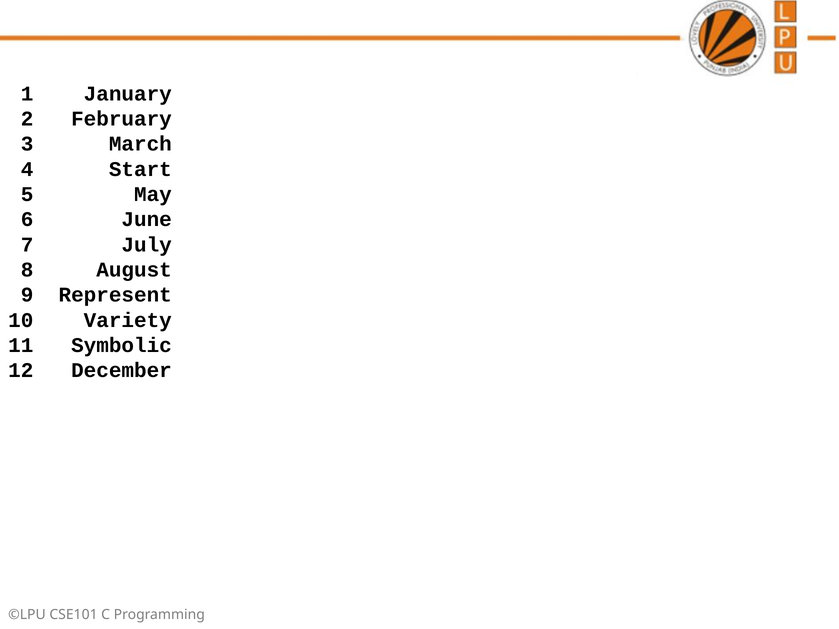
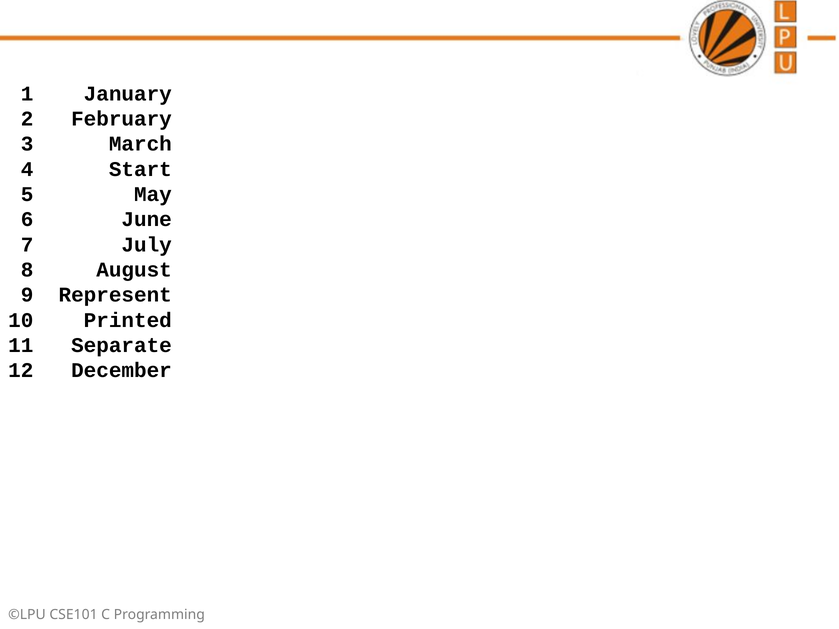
Variety: Variety -> Printed (128, 320)
Symbolic: Symbolic -> Separate (121, 345)
